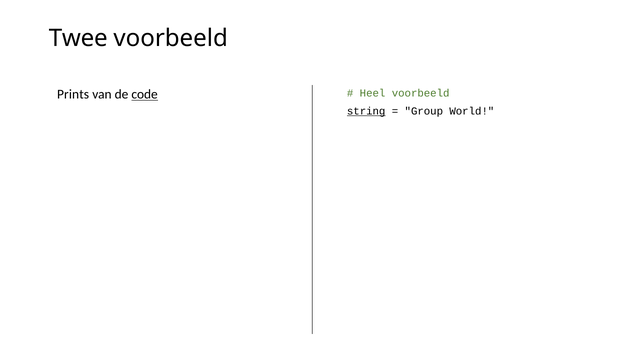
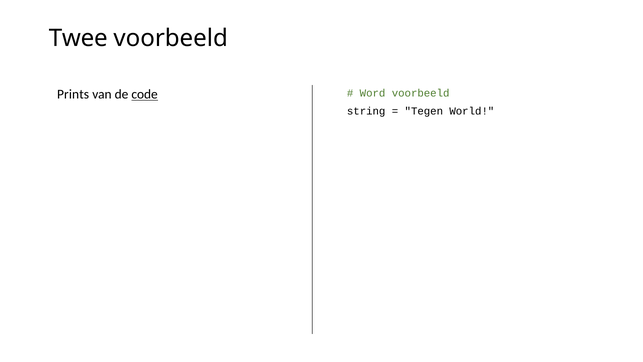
Heel: Heel -> Word (373, 93)
string underline: present -> none (366, 111)
Group: Group -> Tegen (424, 111)
